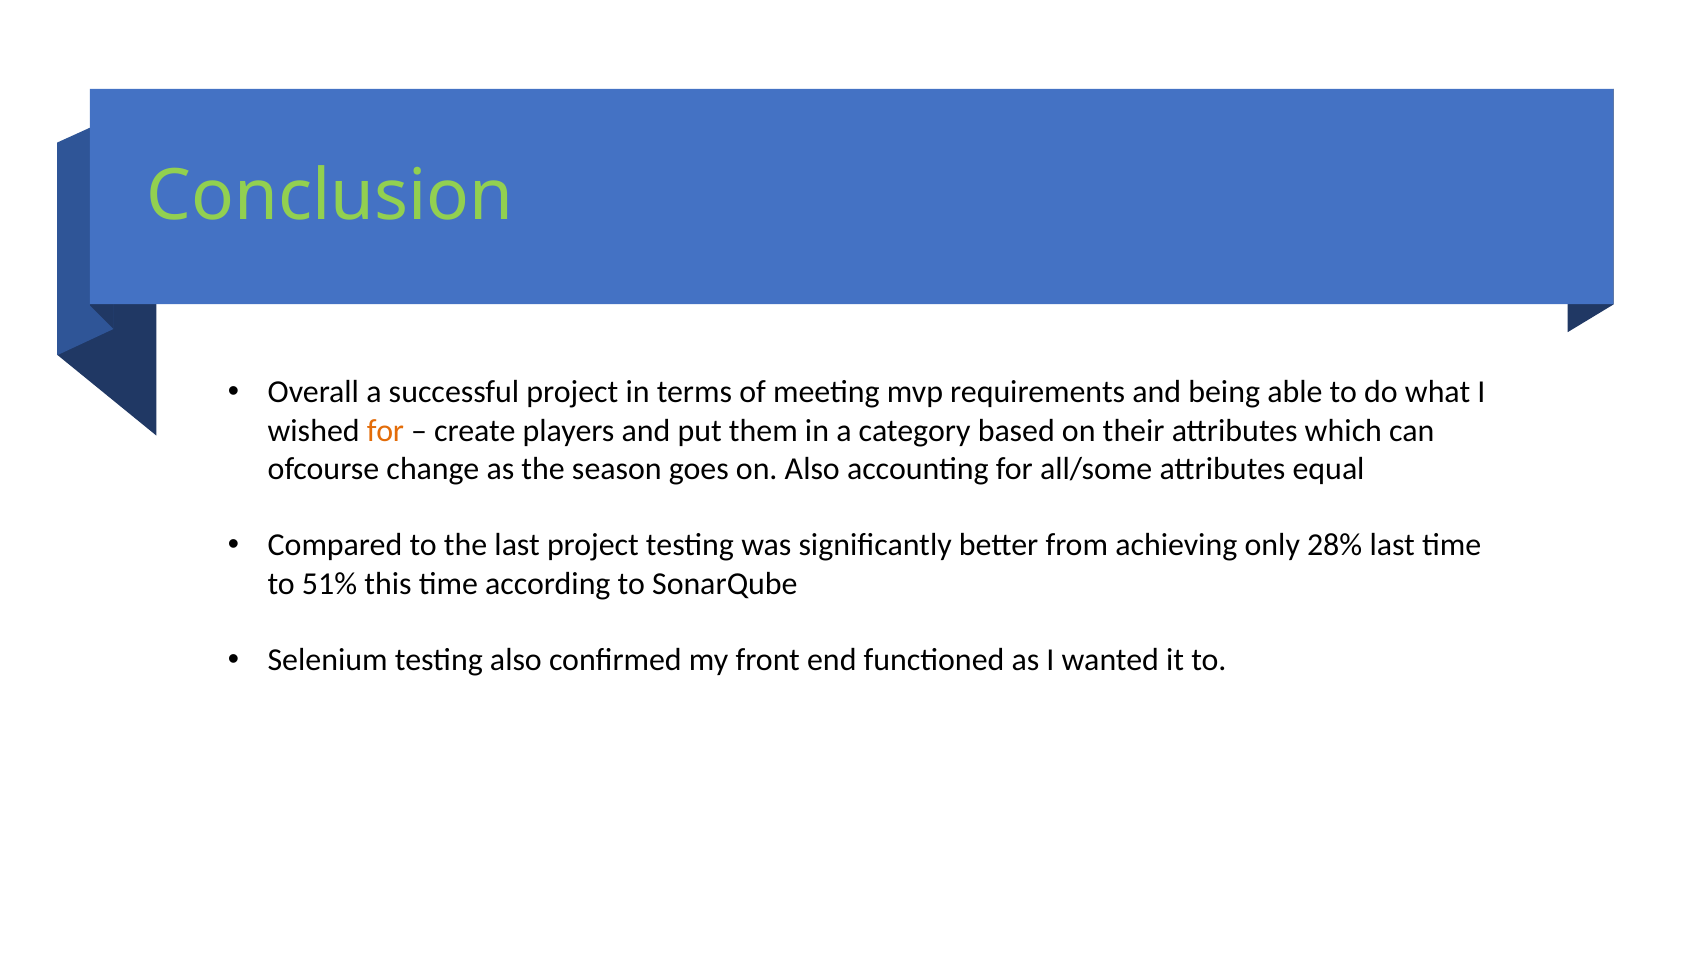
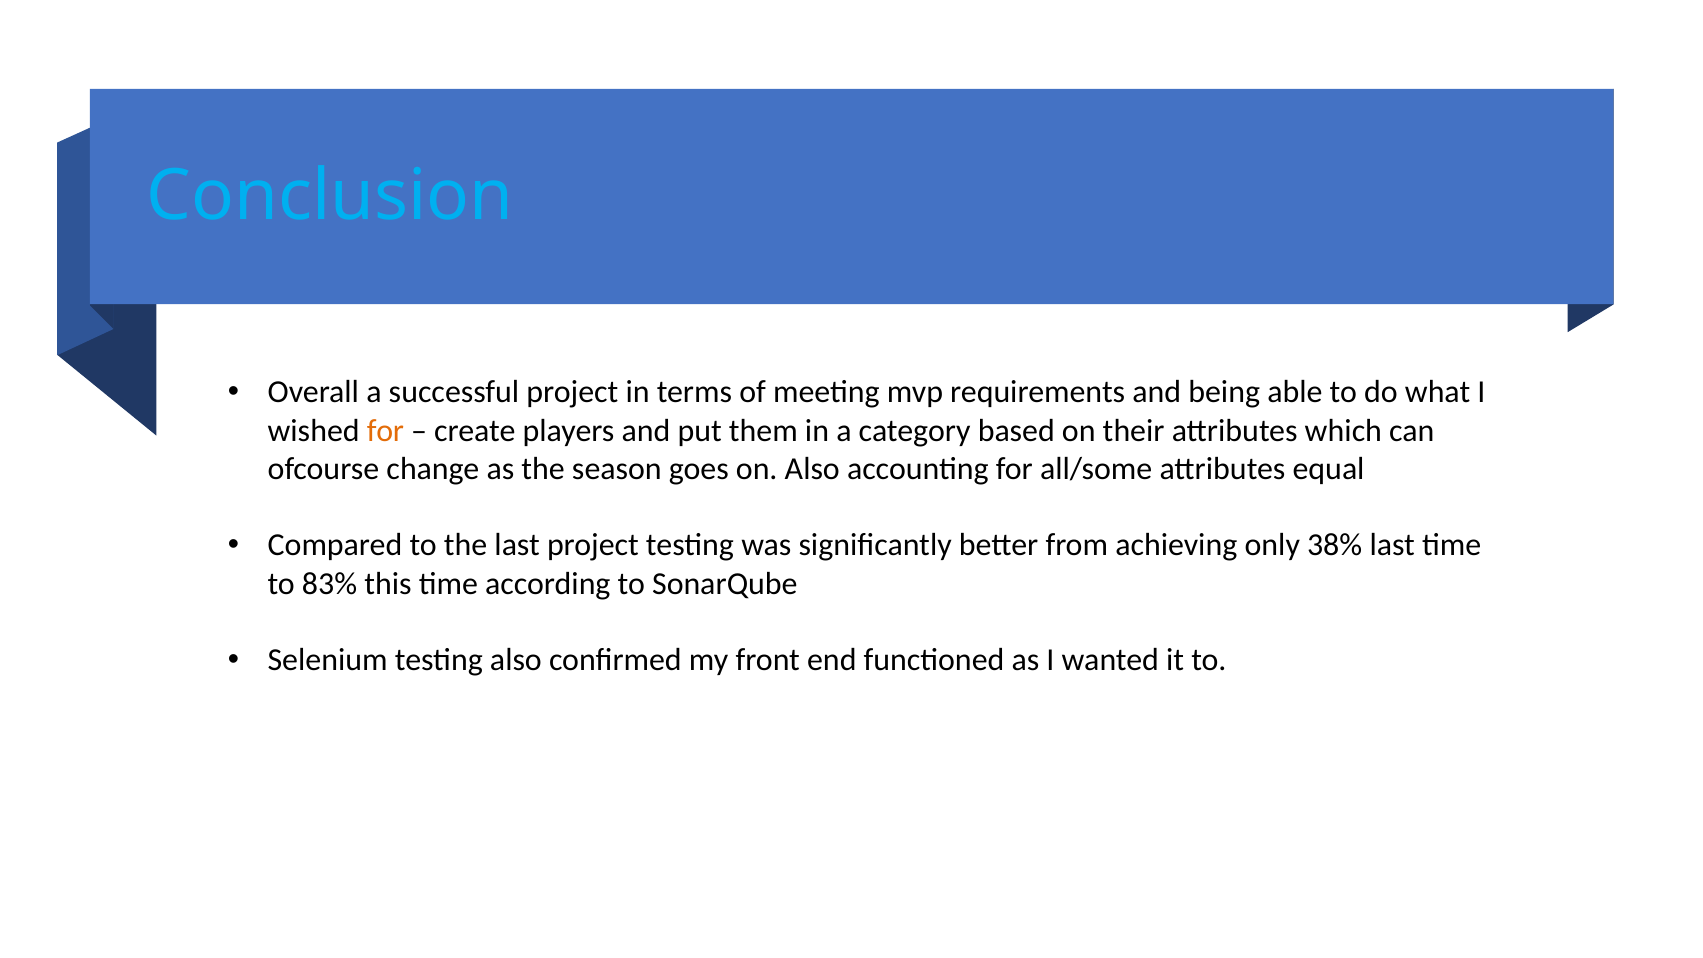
Conclusion colour: light green -> light blue (330, 196)
28%: 28% -> 38% (1335, 545)
51%: 51% -> 83% (330, 584)
